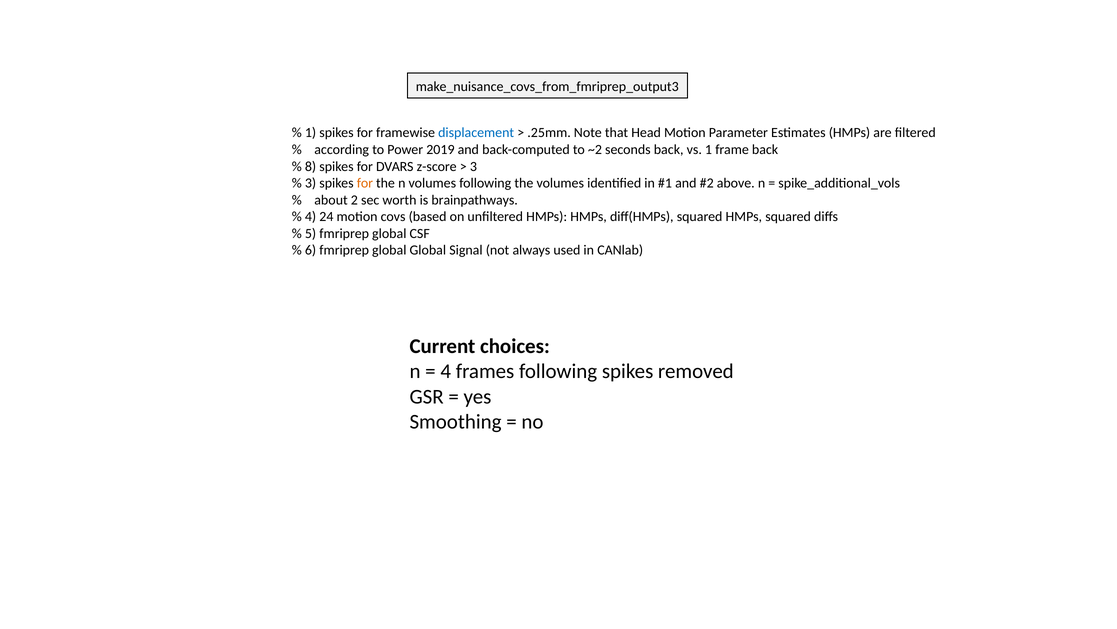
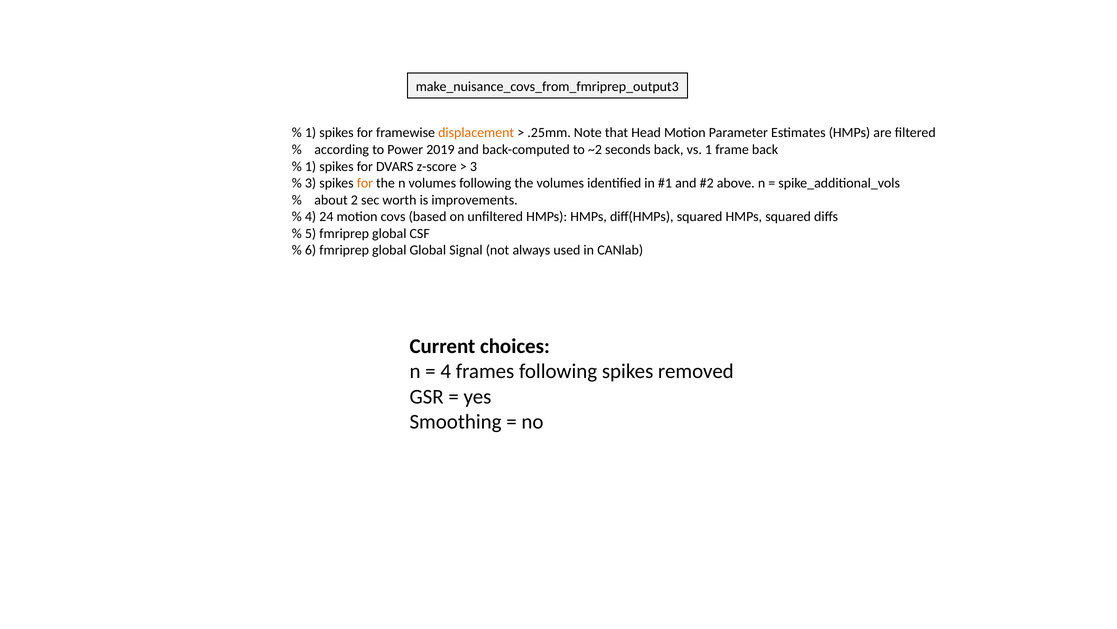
displacement colour: blue -> orange (476, 133)
8: 8 -> 1 (311, 166)
brainpathways: brainpathways -> improvements (475, 200)
